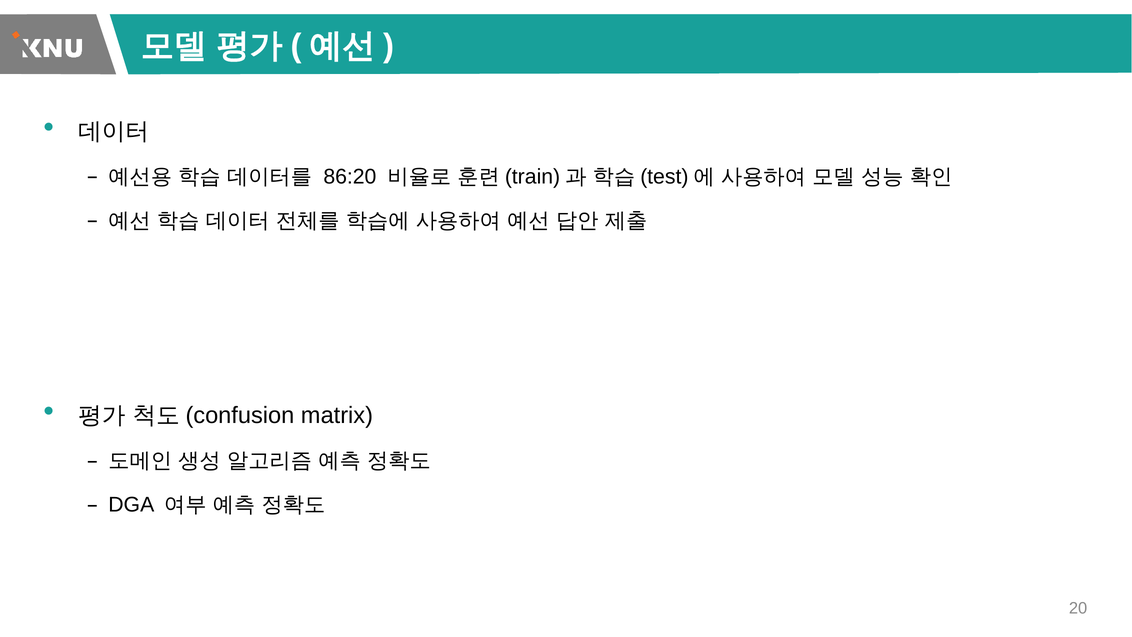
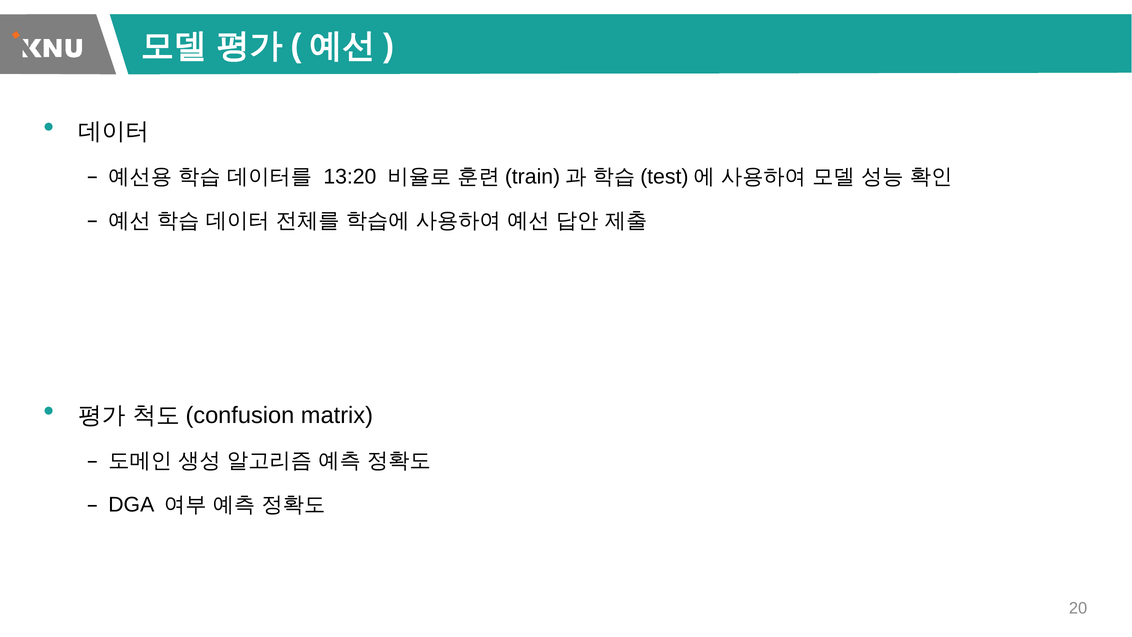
86:20: 86:20 -> 13:20 (350, 176)
